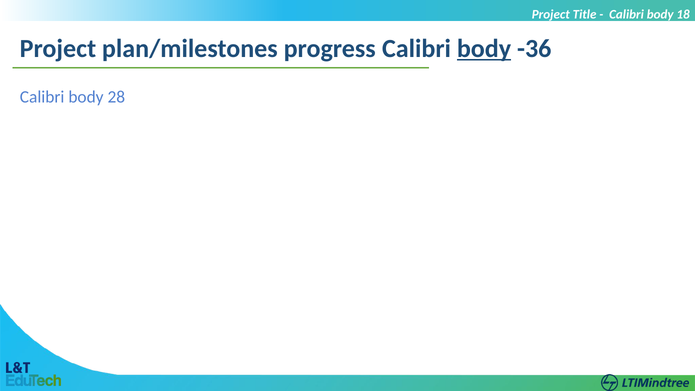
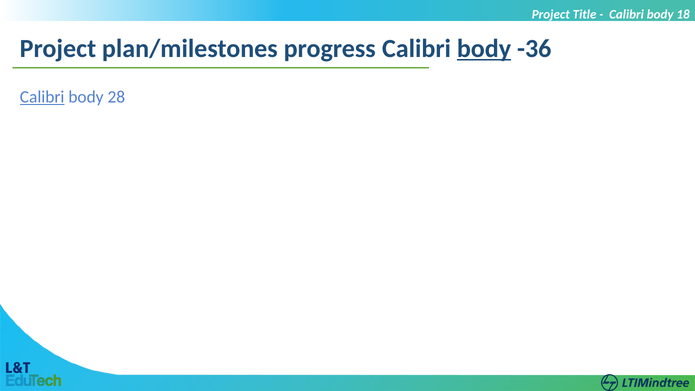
Calibri underline: none -> present (42, 97)
